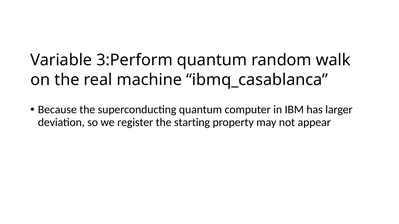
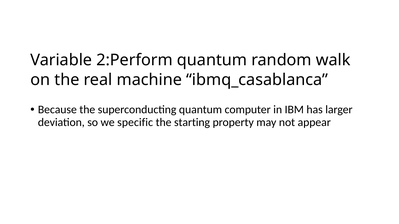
3:Perform: 3:Perform -> 2:Perform (135, 60)
register: register -> specific (135, 122)
